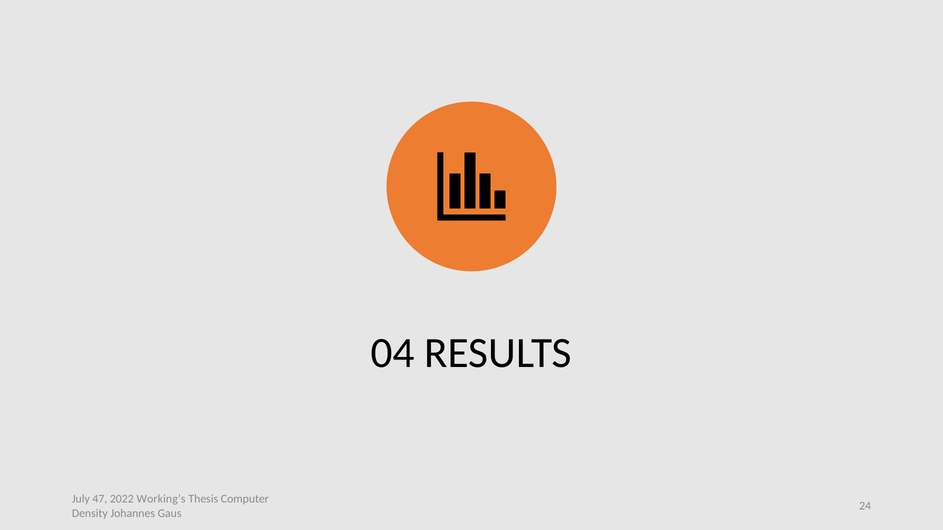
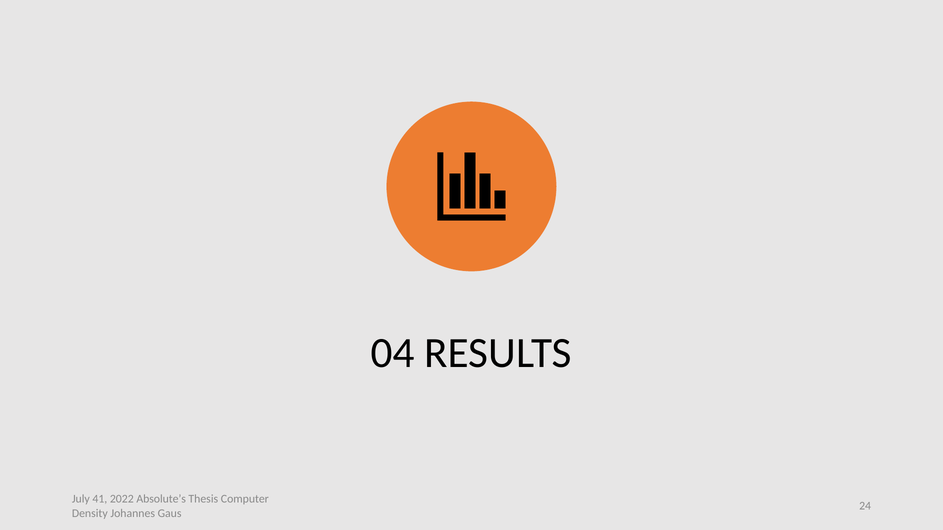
47: 47 -> 41 (100, 499)
Working’s: Working’s -> Absolute’s (161, 499)
